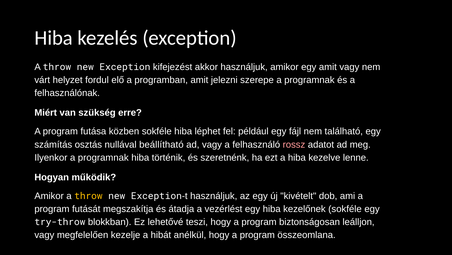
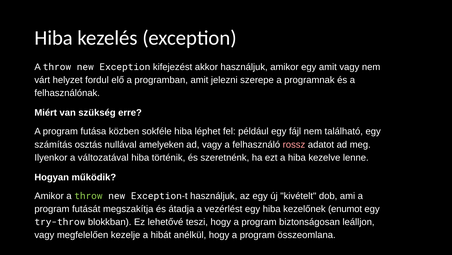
beállítható: beállítható -> amelyeken (161, 144)
Ilyenkor a programnak: programnak -> változatával (103, 157)
throw colour: yellow -> light green (88, 195)
kezelőnek sokféle: sokféle -> enumot (345, 208)
